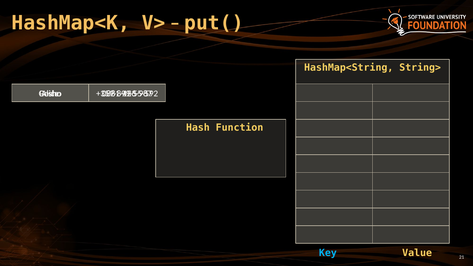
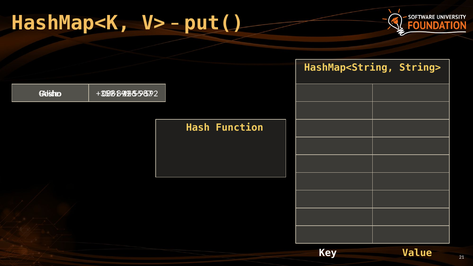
Key colour: light blue -> white (328, 253)
